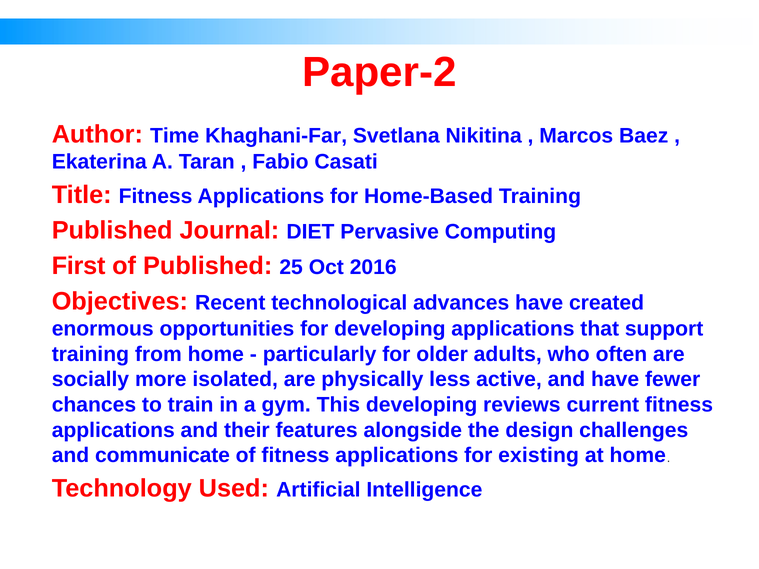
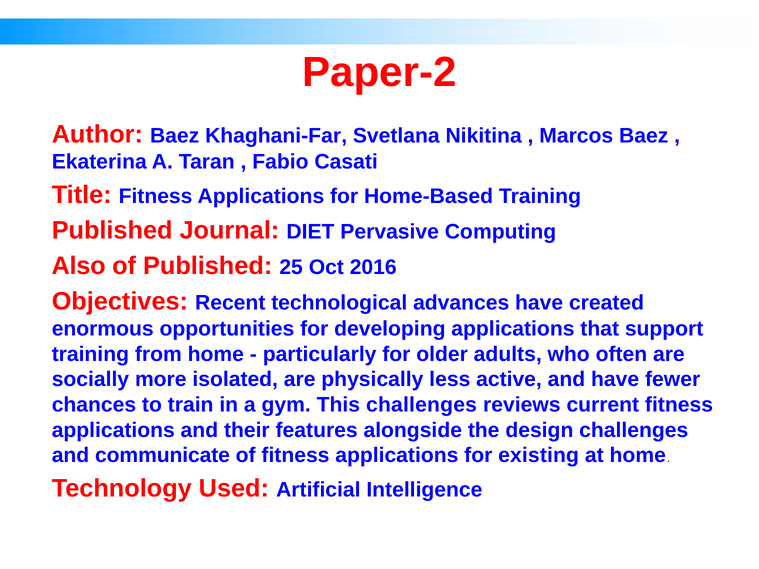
Author Time: Time -> Baez (175, 136)
First: First -> Also (79, 266)
This developing: developing -> challenges (422, 405)
